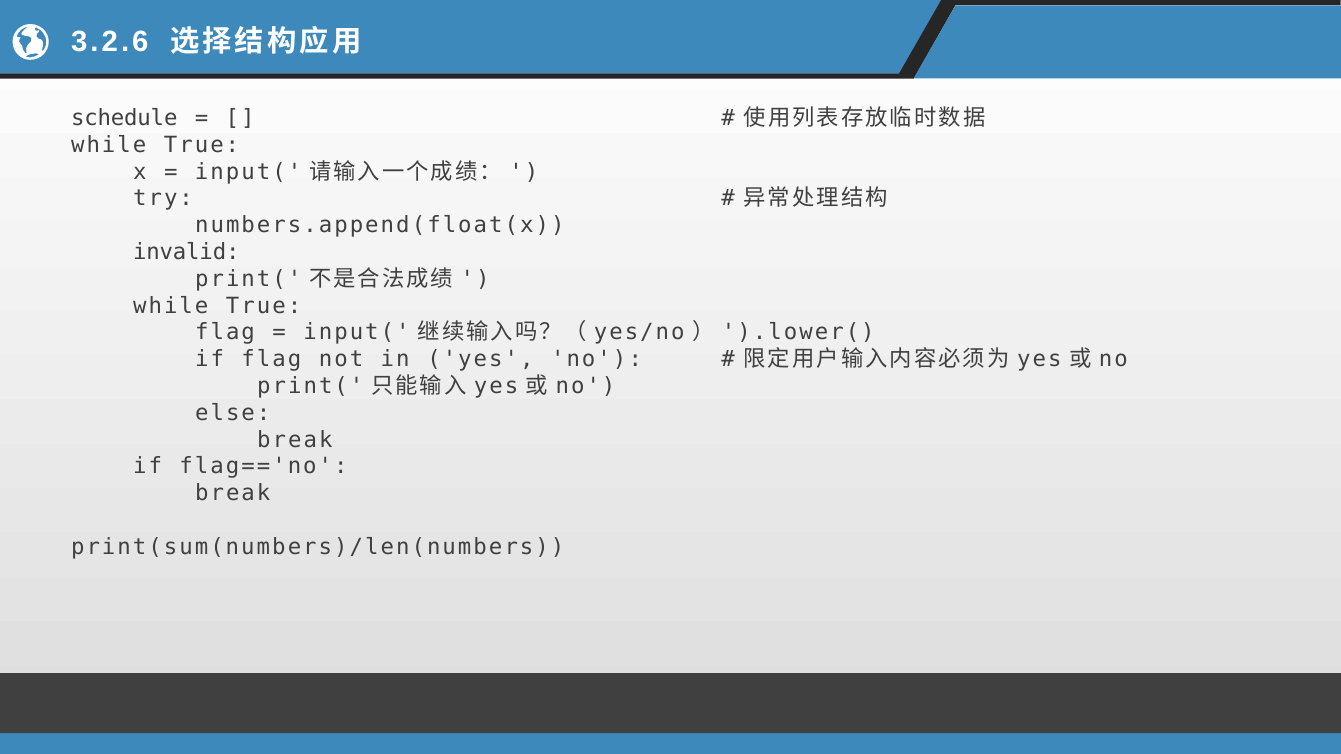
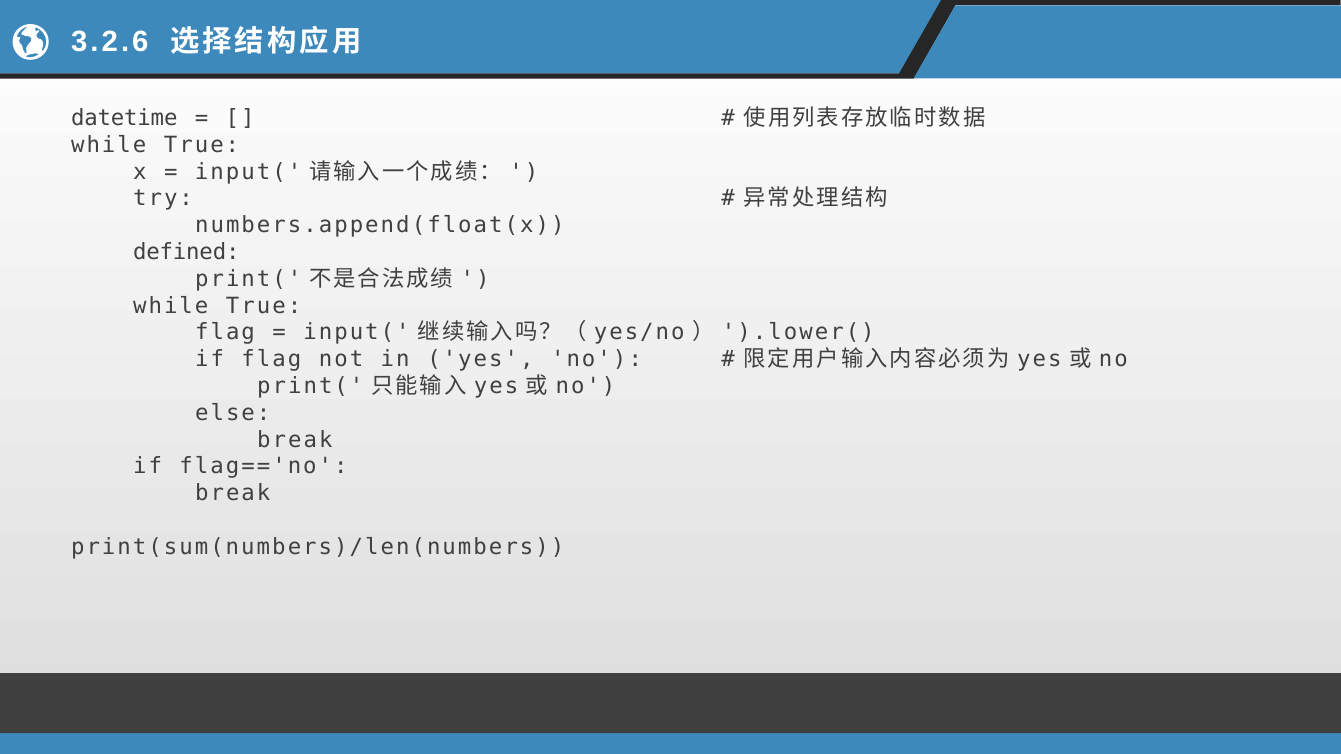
schedule: schedule -> datetime (124, 118)
invalid: invalid -> defined (186, 252)
